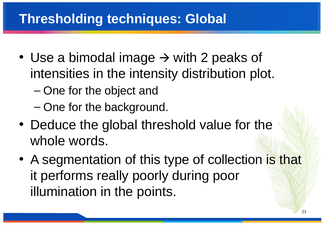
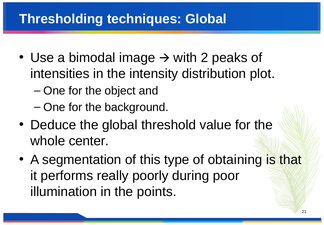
words: words -> center (89, 141)
collection: collection -> obtaining (235, 159)
